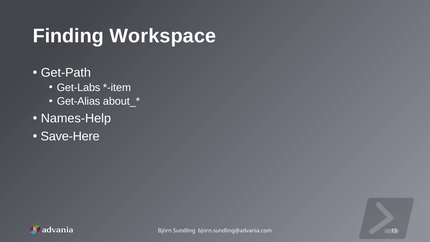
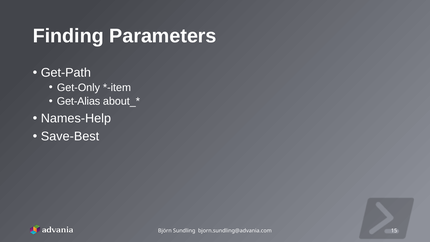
Workspace: Workspace -> Parameters (163, 36)
Get-Labs: Get-Labs -> Get-Only (78, 87)
Save-Here: Save-Here -> Save-Best (70, 136)
